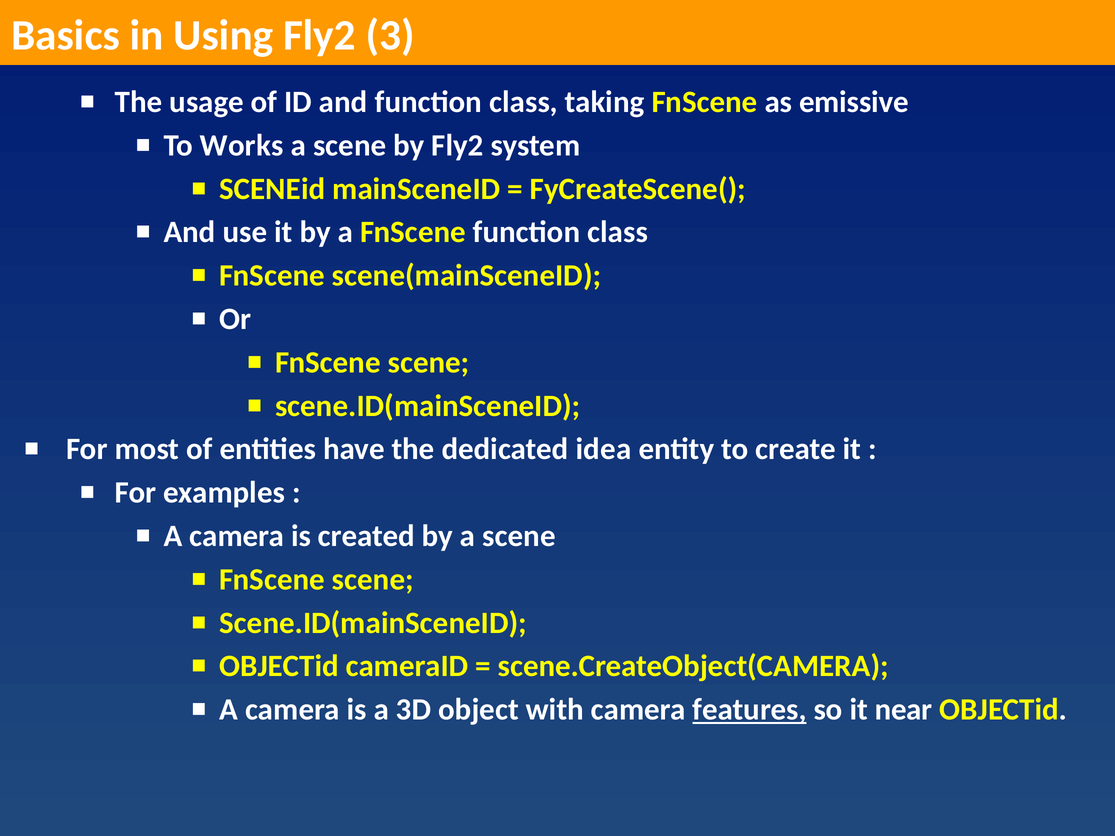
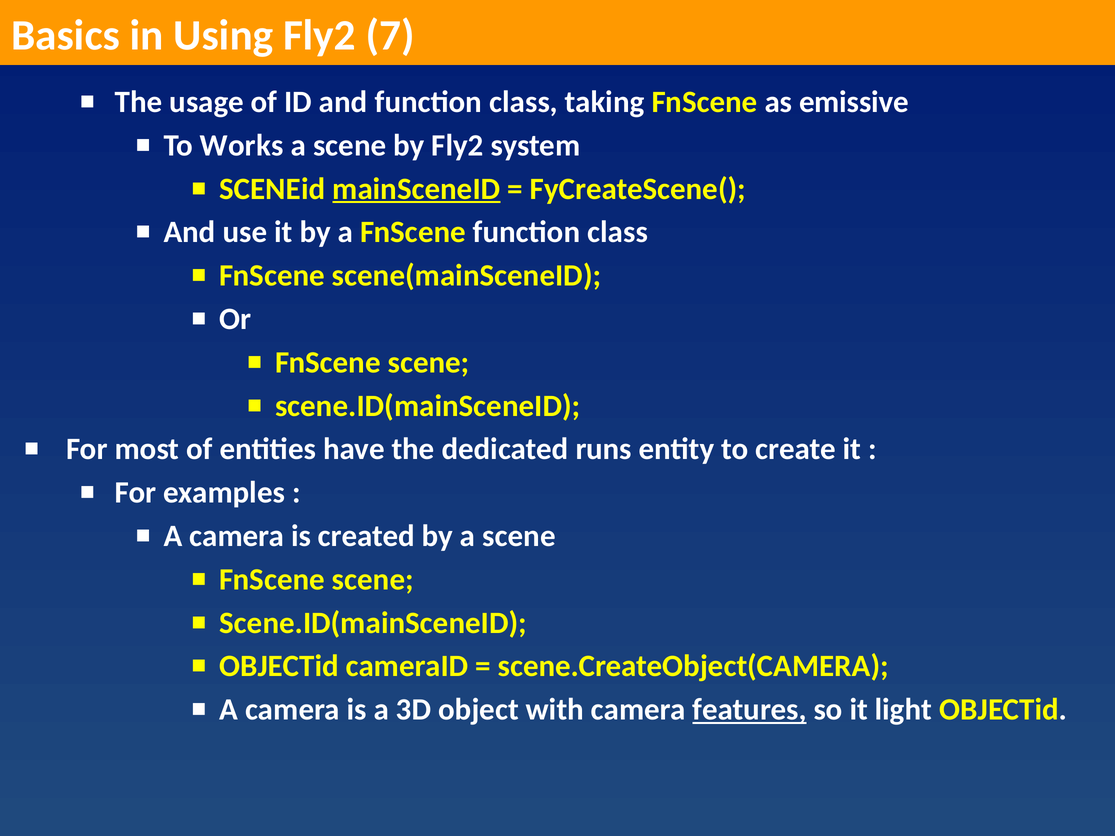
3: 3 -> 7 (390, 36)
mainSceneID underline: none -> present (416, 189)
idea: idea -> runs (604, 449)
near: near -> light (903, 710)
